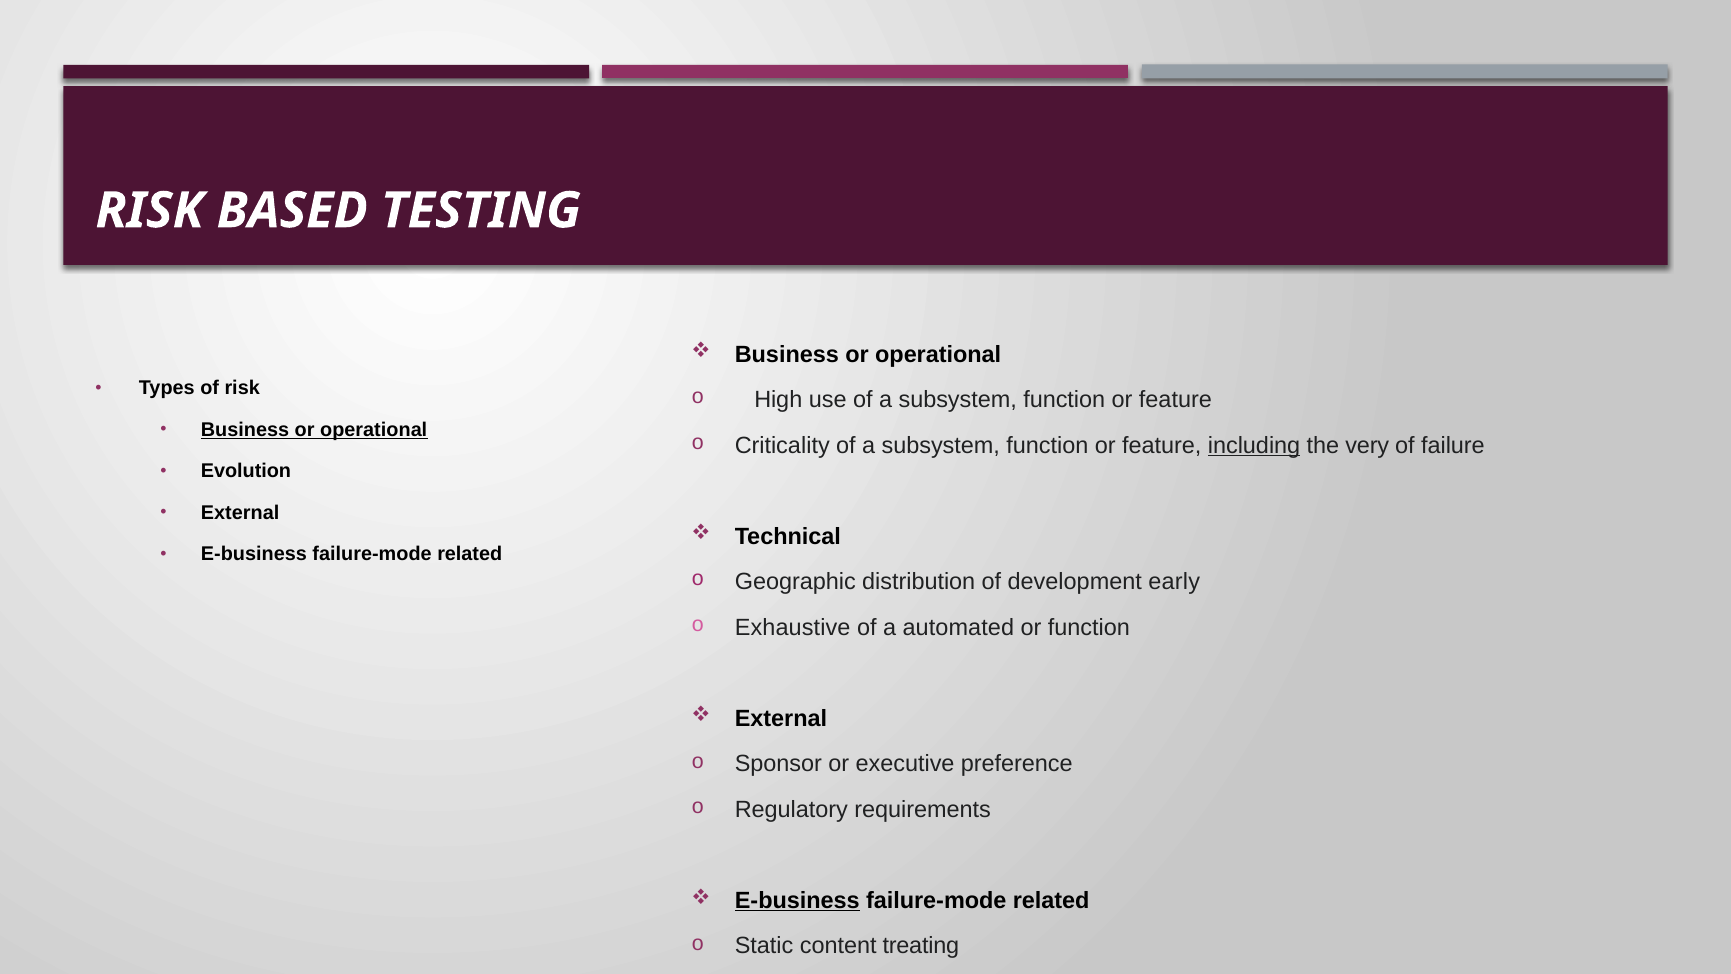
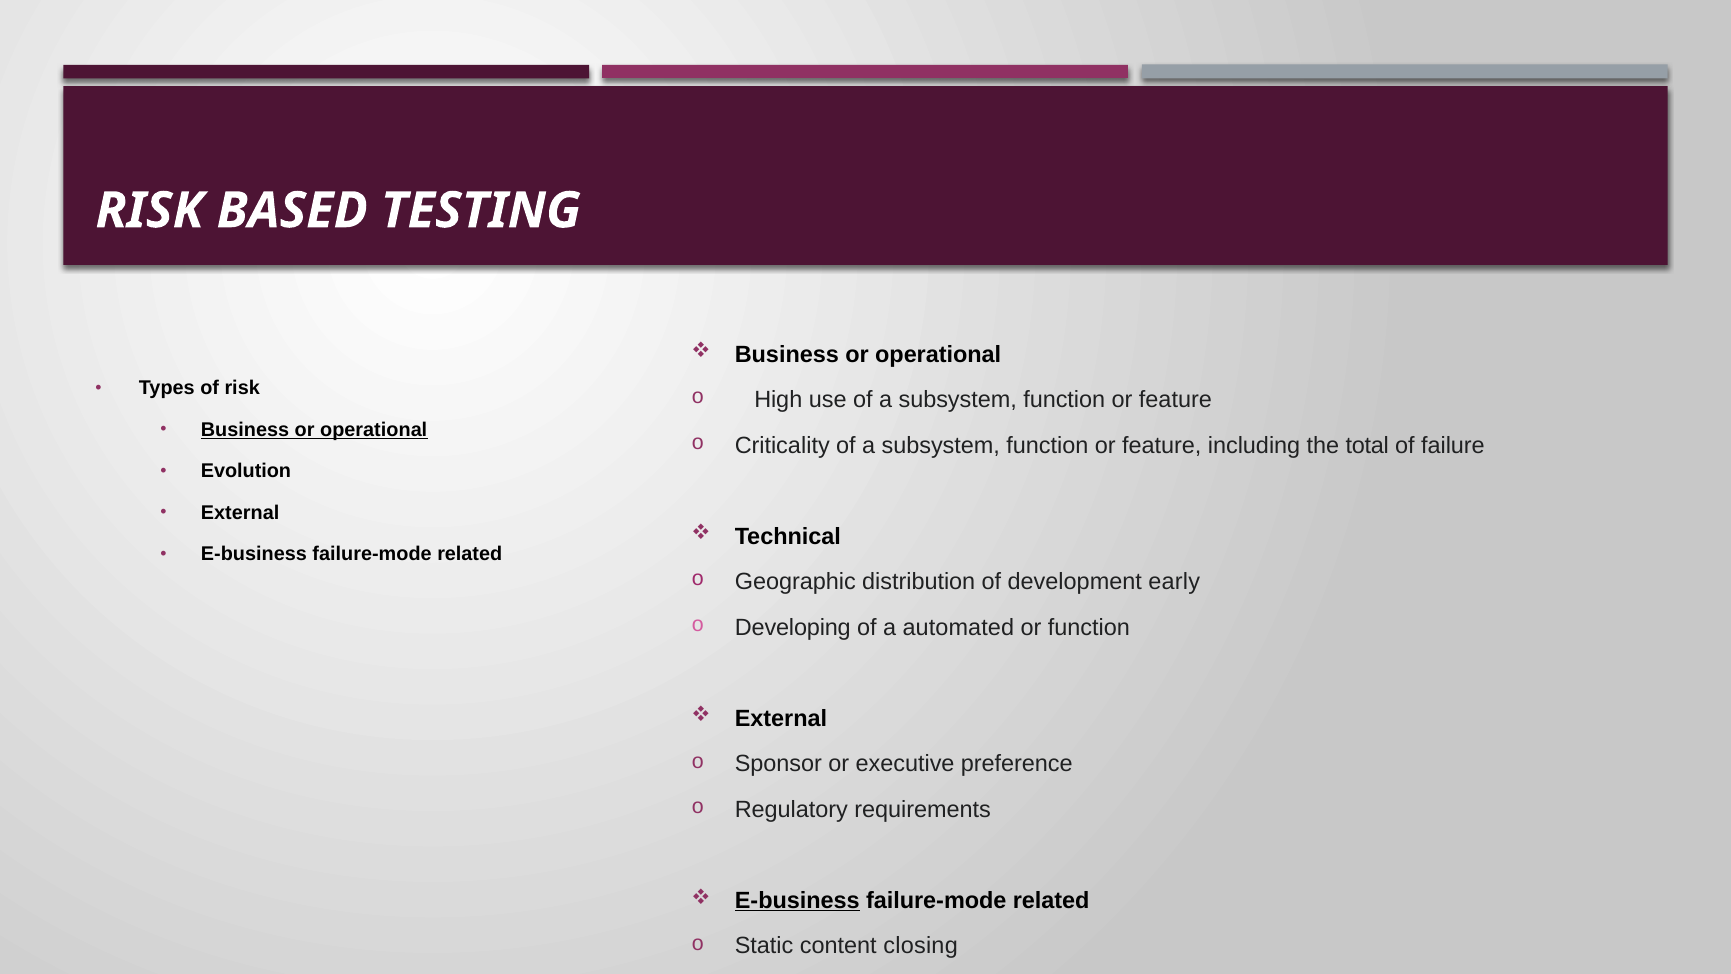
including underline: present -> none (1254, 445)
very: very -> total (1367, 445)
Exhaustive: Exhaustive -> Developing (793, 627)
treating: treating -> closing (921, 946)
